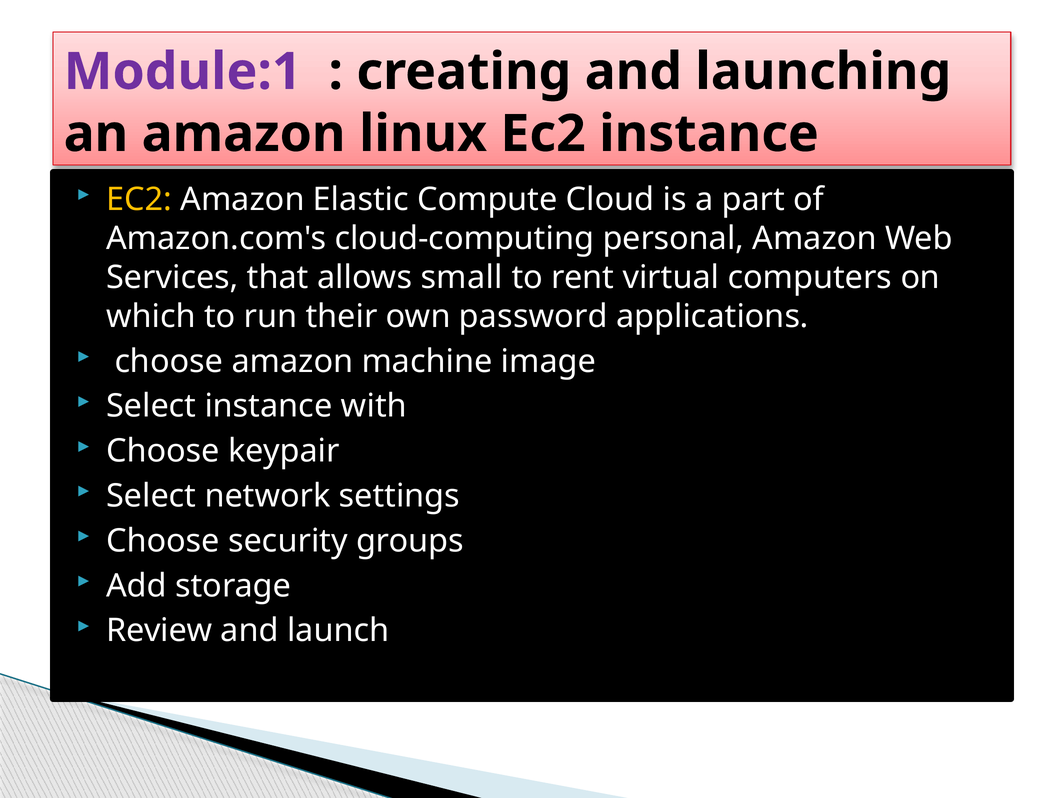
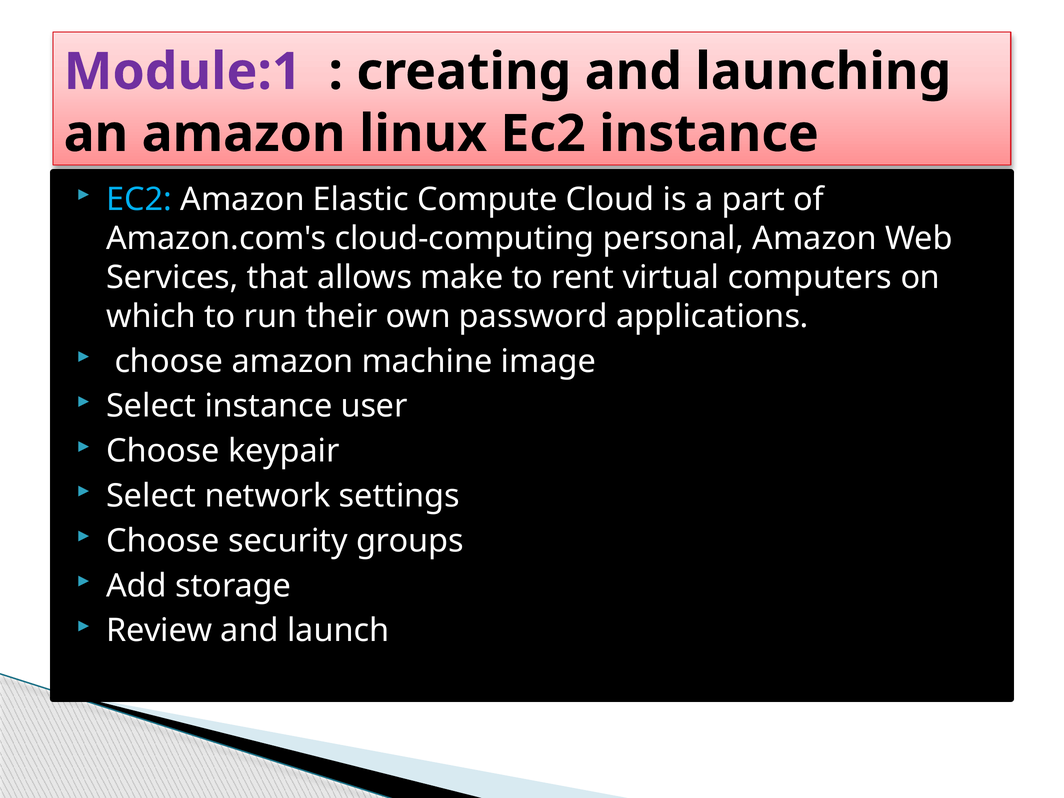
EC2 colour: yellow -> light blue (139, 199)
small: small -> make (462, 277)
with: with -> user (374, 406)
